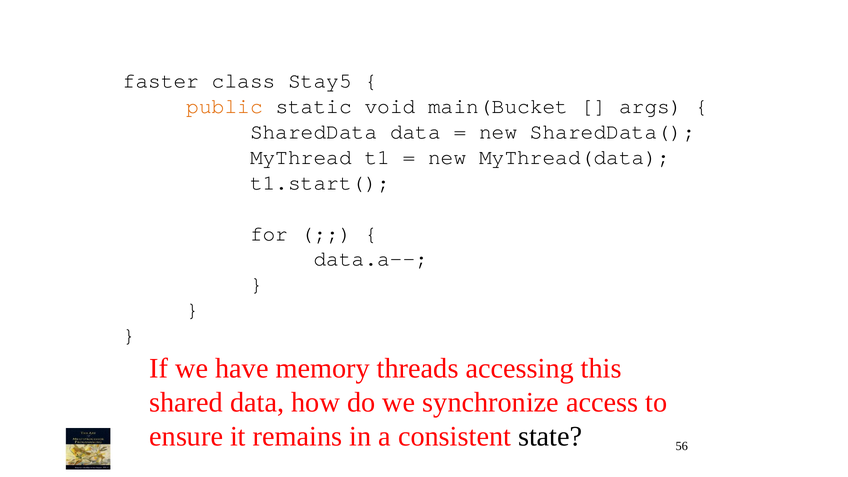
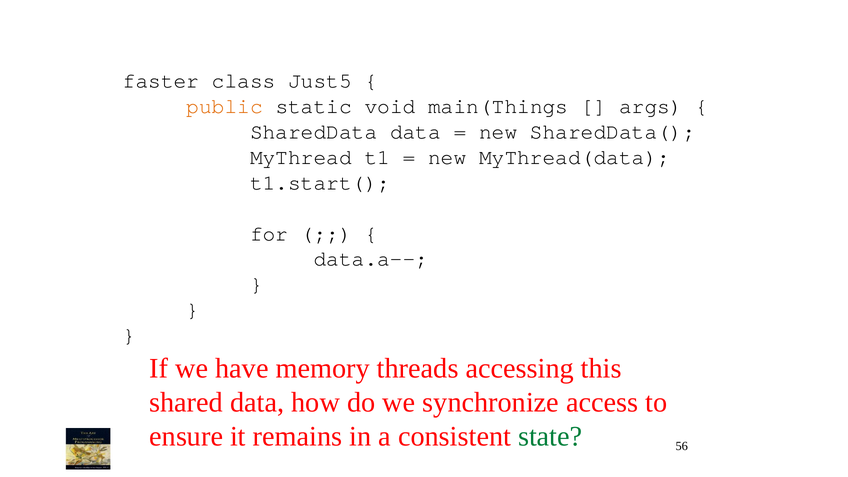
Stay5: Stay5 -> Just5 (320, 81)
main(Bucket: main(Bucket -> main(Things (498, 106)
state colour: black -> green (550, 437)
